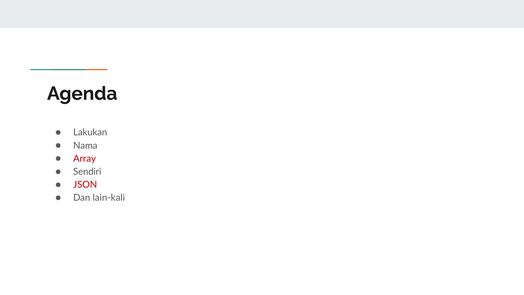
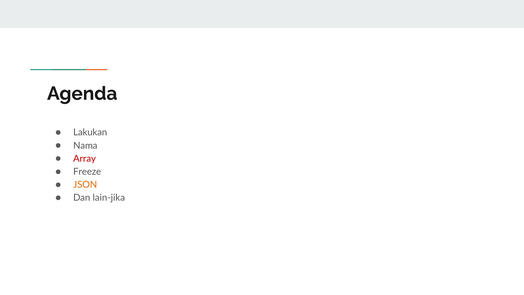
Sendiri: Sendiri -> Freeze (87, 172)
JSON colour: red -> orange (85, 185)
lain-kali: lain-kali -> lain-jika (109, 198)
